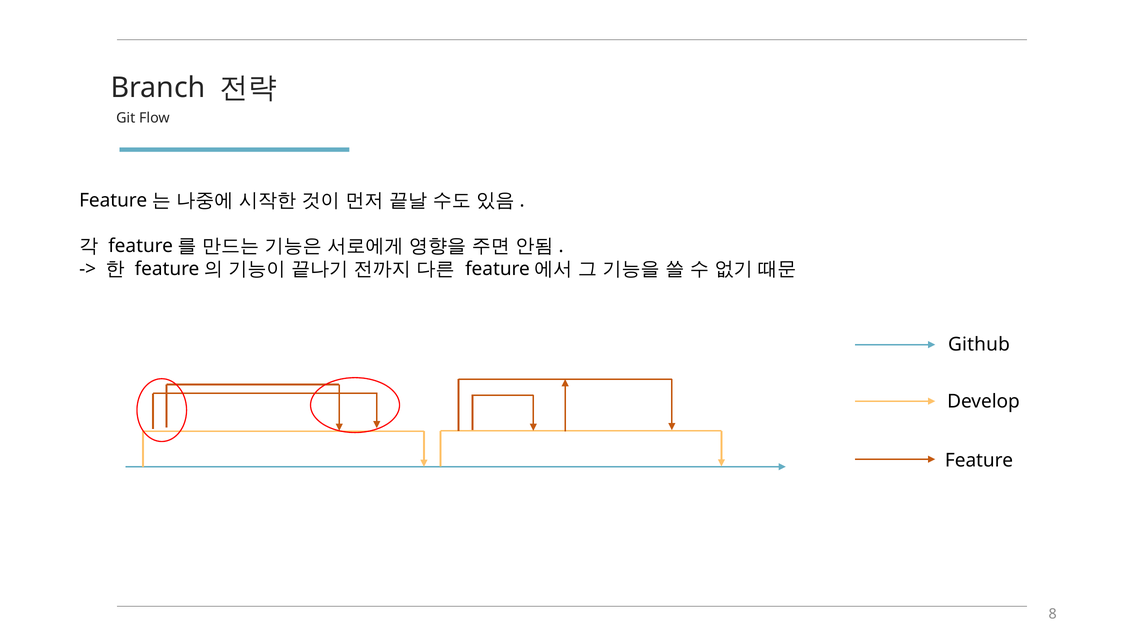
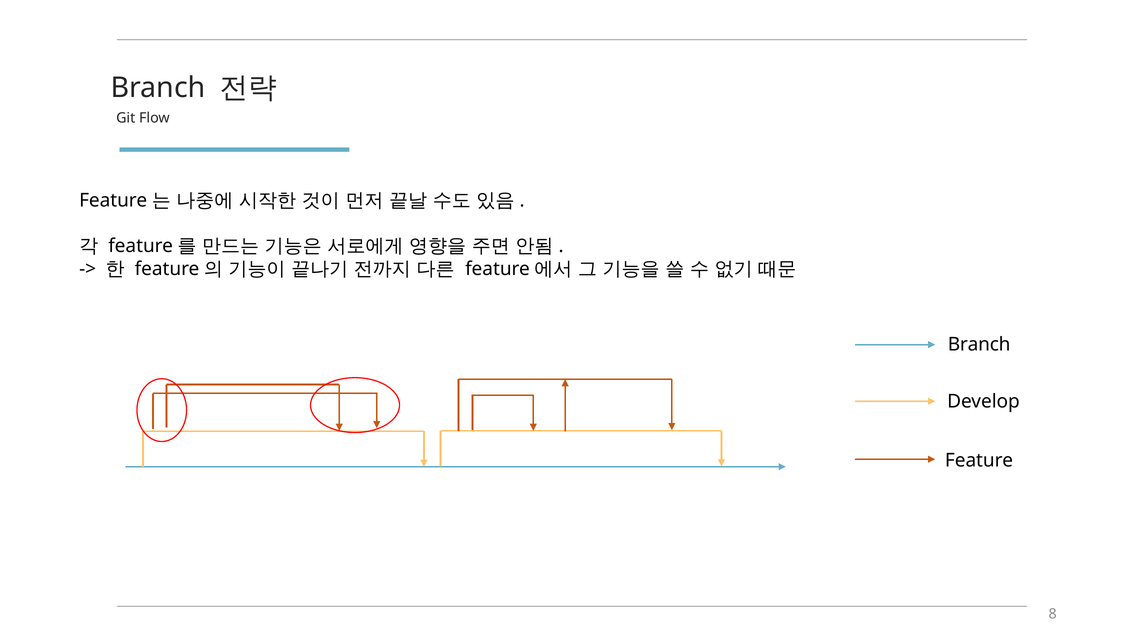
Github: Github -> Branch (979, 344)
